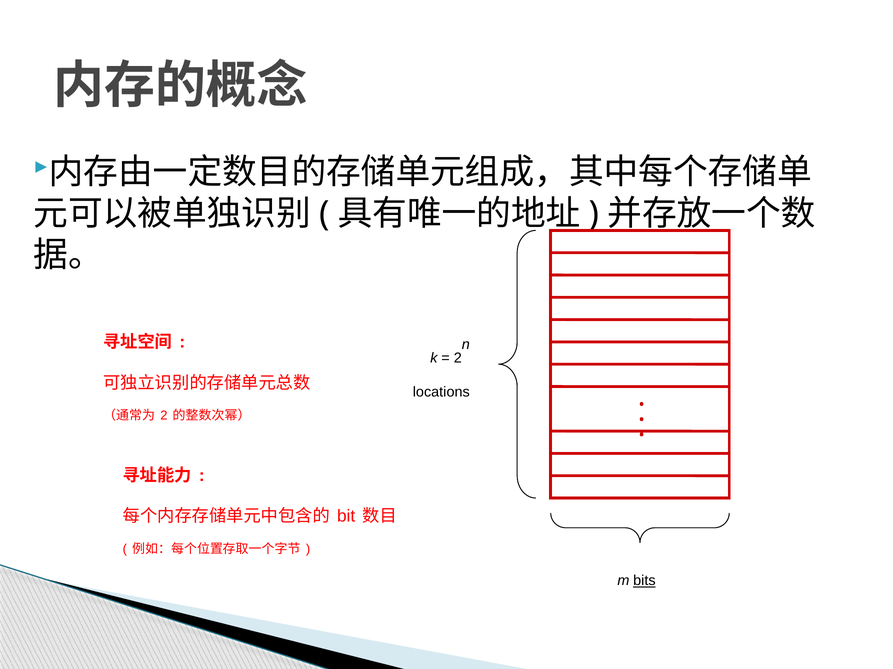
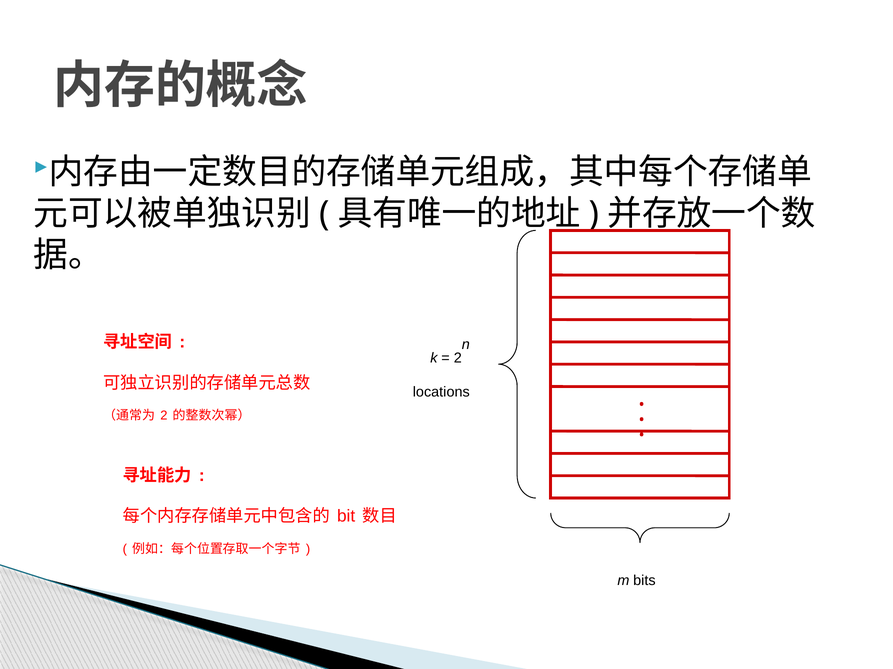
bits underline: present -> none (644, 581)
